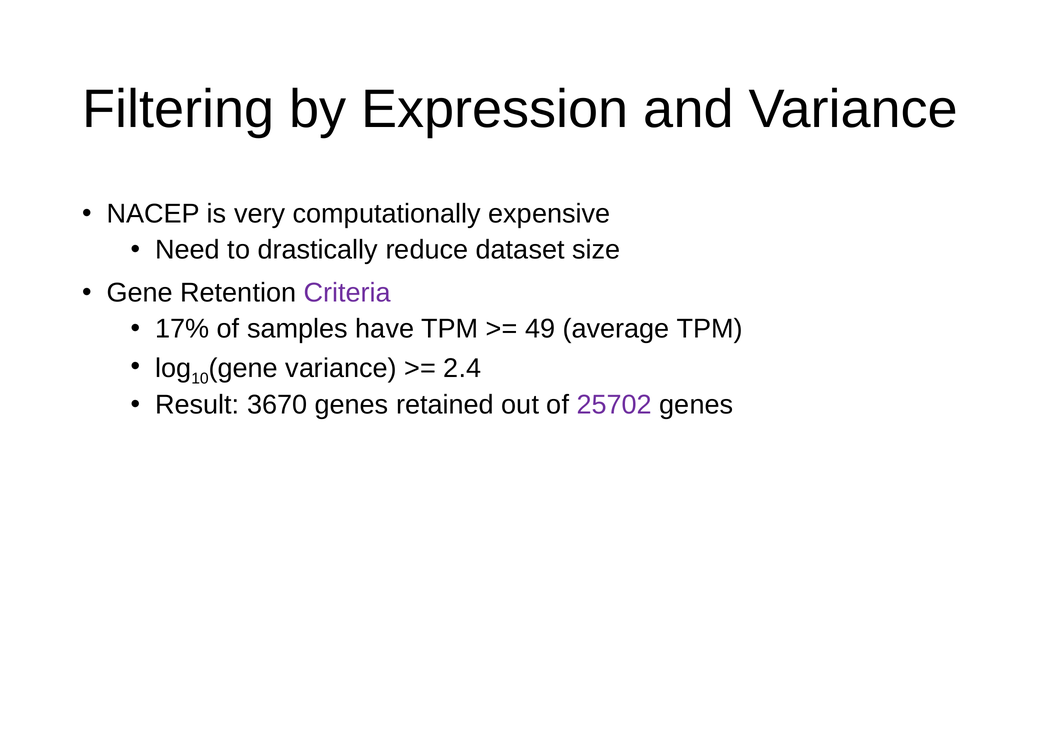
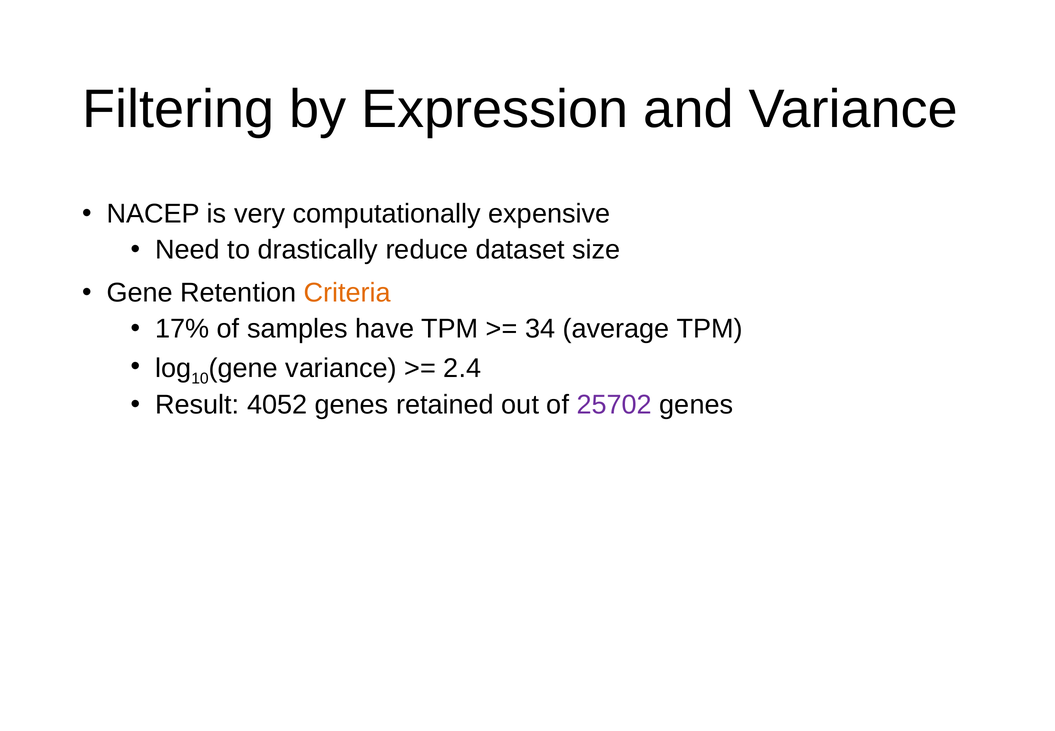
Criteria colour: purple -> orange (347, 293)
49: 49 -> 34 (540, 329)
3670: 3670 -> 4052 (277, 405)
